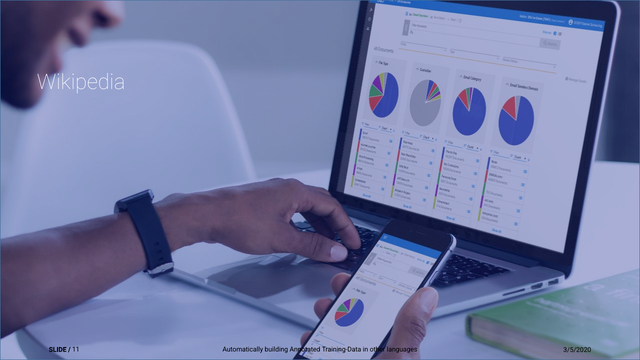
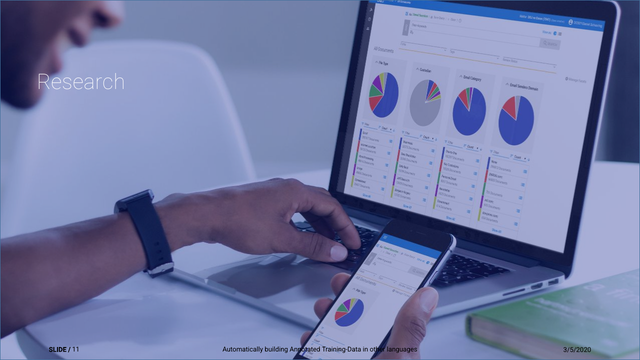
Wikipedia: Wikipedia -> Research (81, 82)
